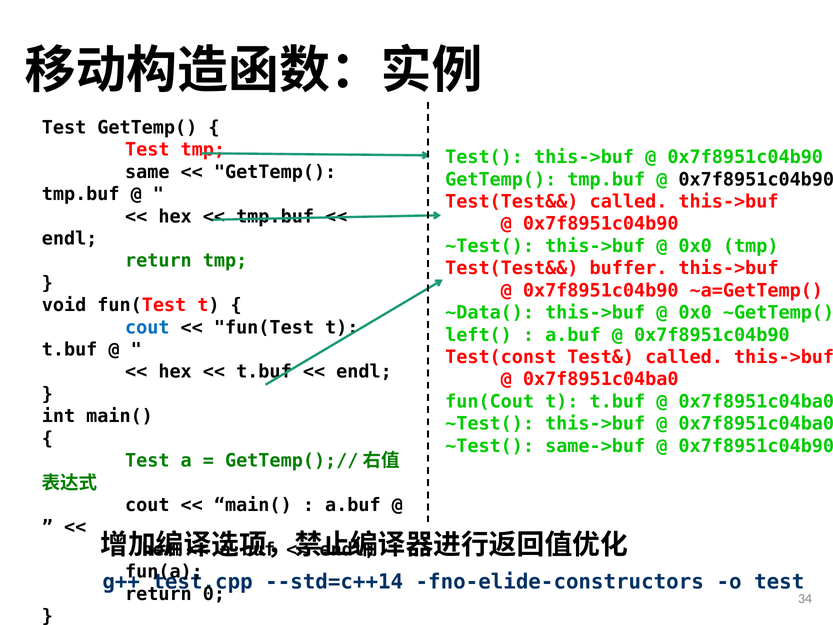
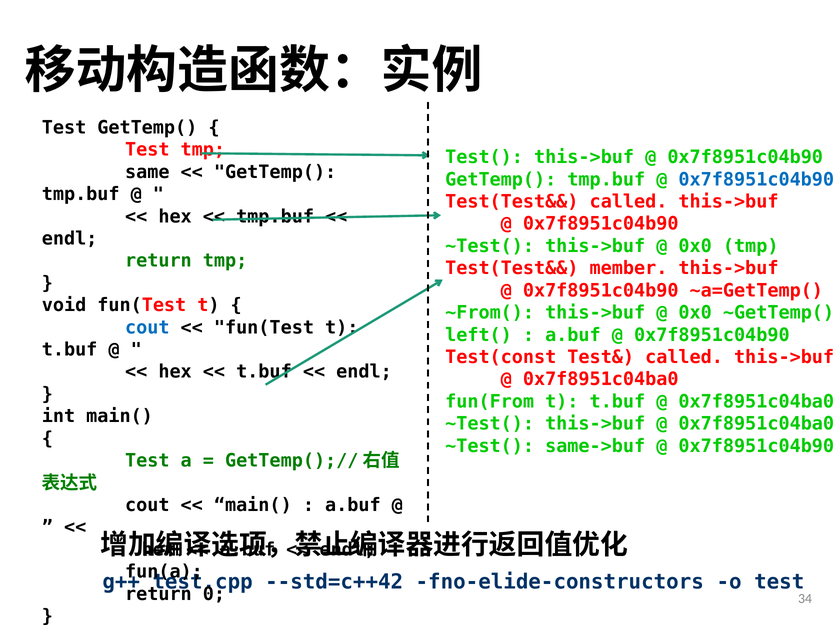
0x7f8951c04b90 colour: black -> blue (756, 179)
buffer: buffer -> member (628, 268)
~Data(: ~Data( -> ~From( (490, 313)
fun(Cout: fun(Cout -> fun(From (490, 401)
--std=c++14: --std=c++14 -> --std=c++42 (334, 582)
